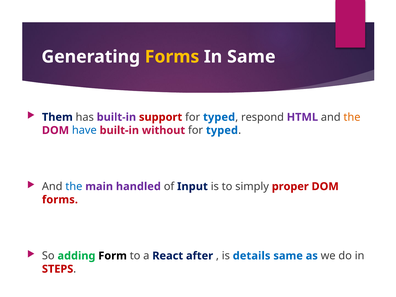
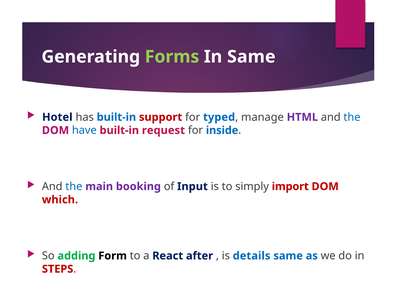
Forms colour: yellow -> light green (172, 57)
Them: Them -> Hotel (57, 117)
built-in colour: purple -> blue (116, 117)
respond: respond -> manage (262, 117)
the colour: orange -> blue (352, 117)
without: without -> request (163, 130)
typed: typed -> inside (222, 130)
handled: handled -> booking (138, 186)
proper: proper -> import (290, 186)
forms: forms -> which (60, 200)
